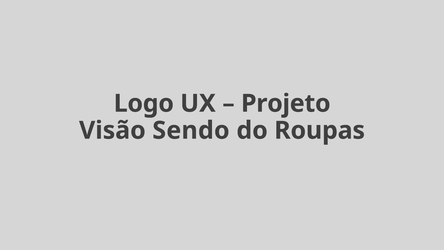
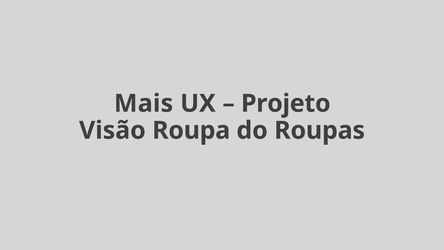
Logo: Logo -> Mais (144, 103)
Sendo: Sendo -> Roupa (191, 130)
